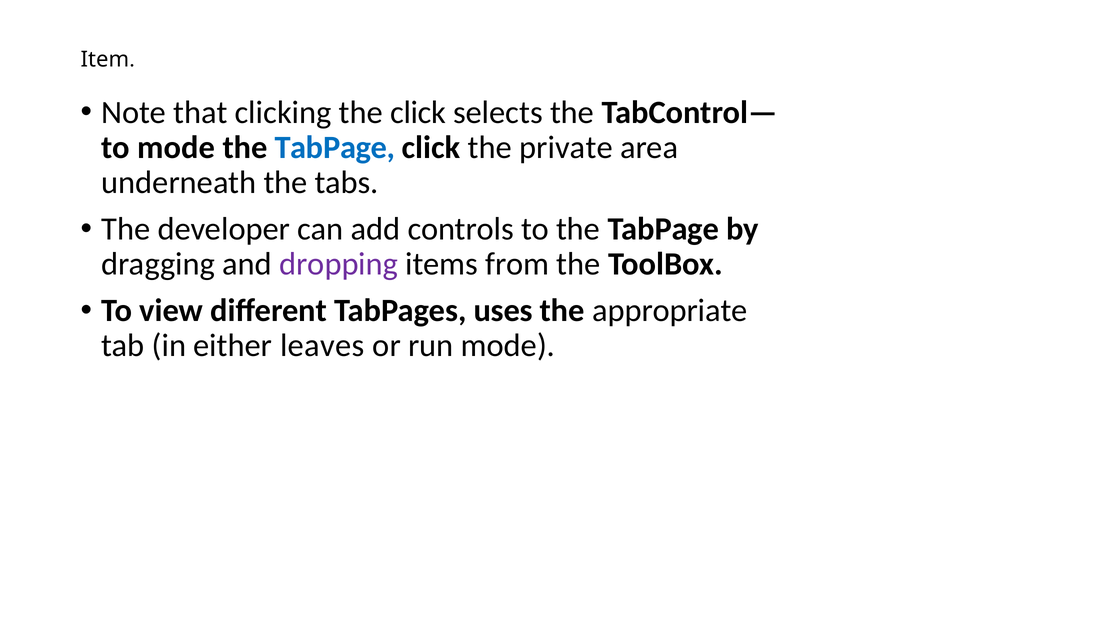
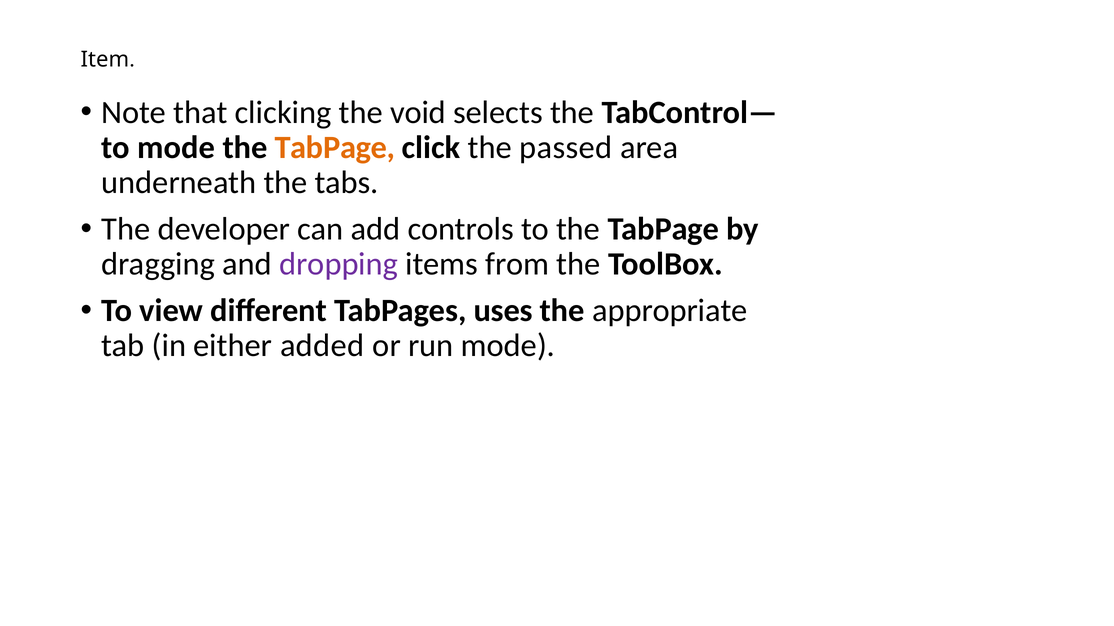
the click: click -> void (418, 113)
TabPage colour: blue -> orange (335, 148)
private: private -> passed (566, 148)
leaves: leaves -> added (322, 346)
